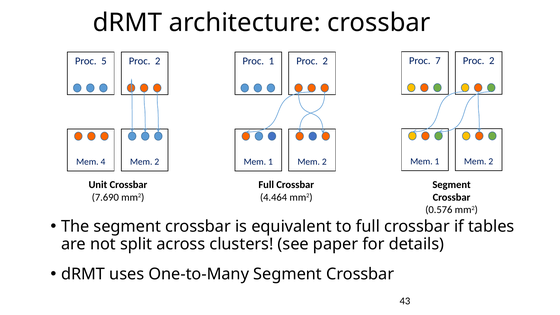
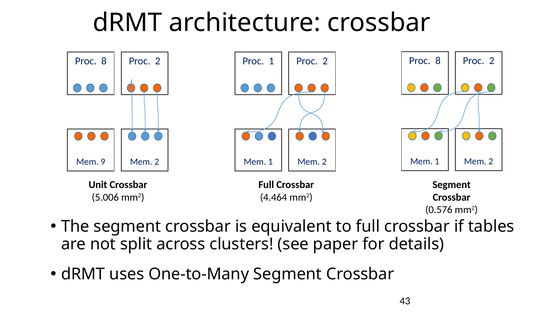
7: 7 -> 8 (438, 61)
5: 5 -> 8 (104, 61)
4: 4 -> 9 (103, 162)
7.690: 7.690 -> 5.006 (105, 197)
